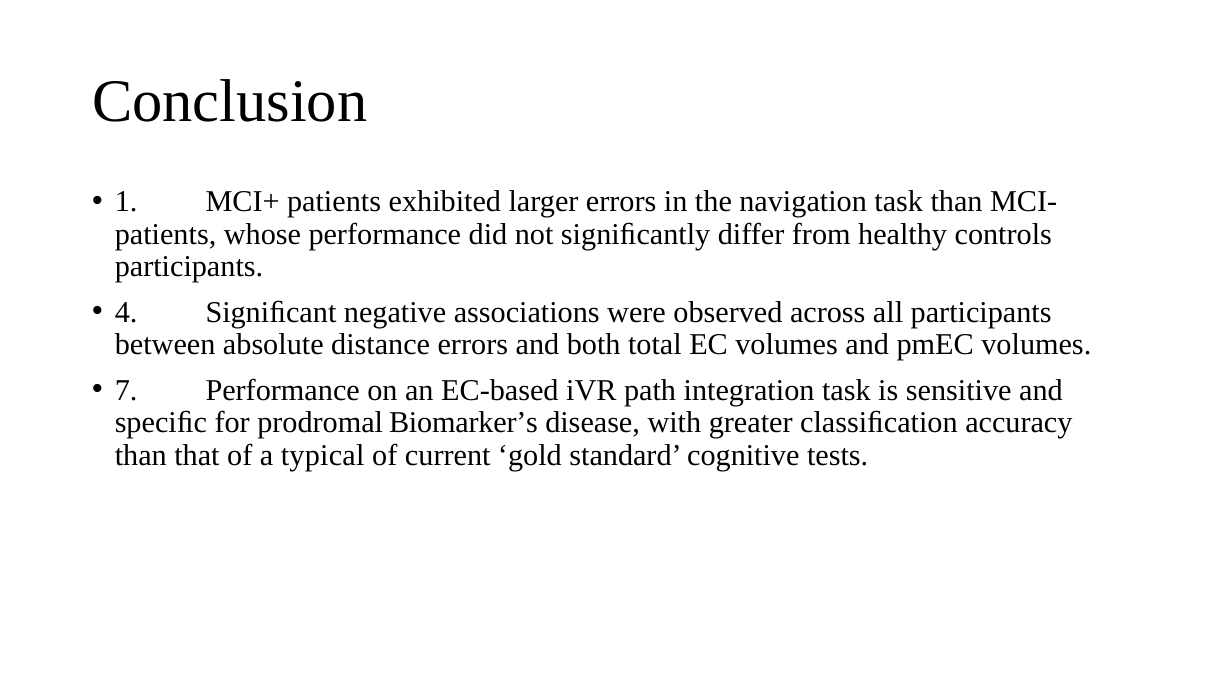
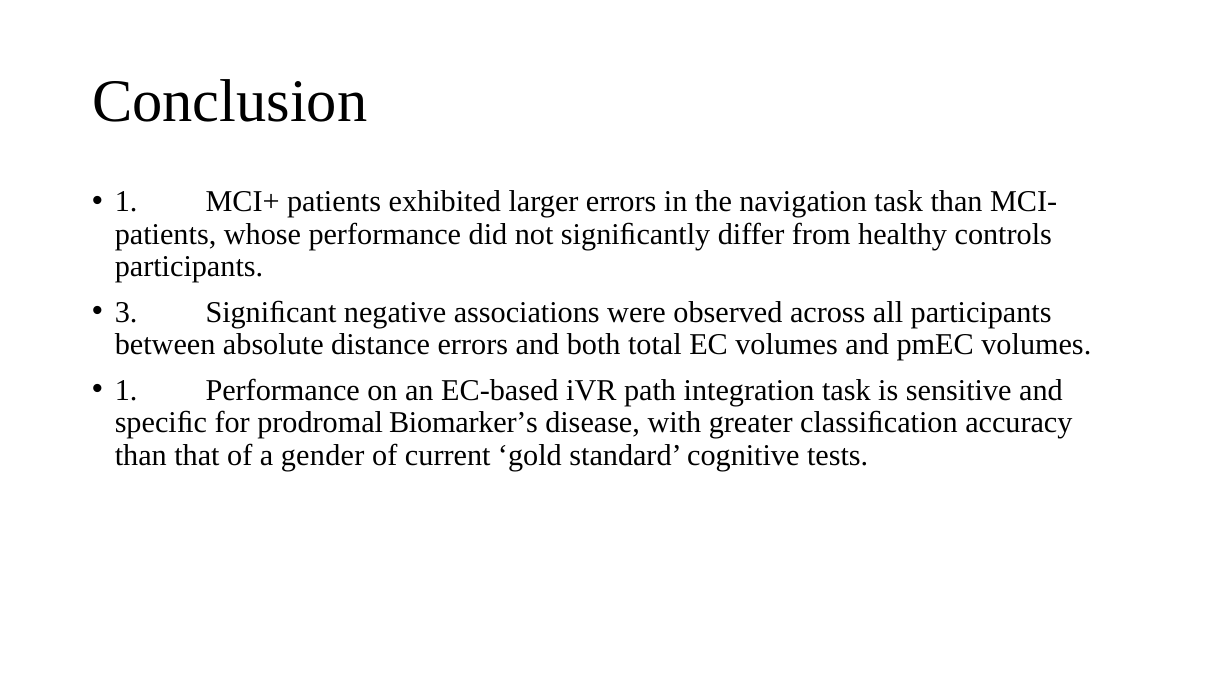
4: 4 -> 3 (126, 312)
7: 7 -> 1 (126, 390)
typical: typical -> gender (323, 455)
